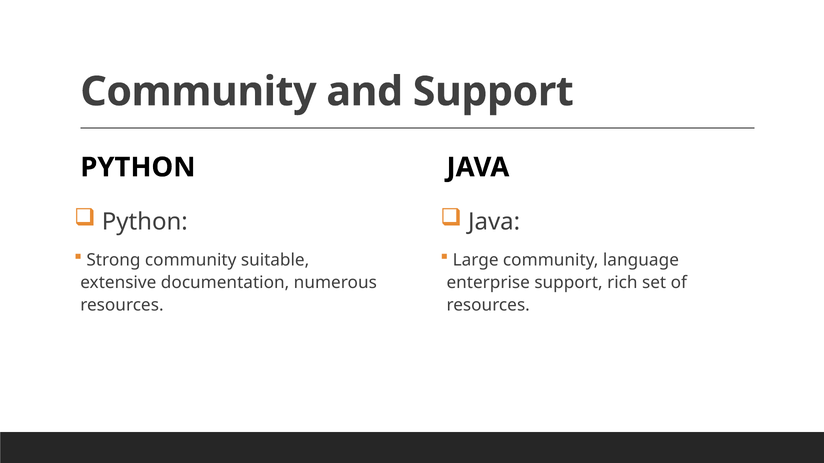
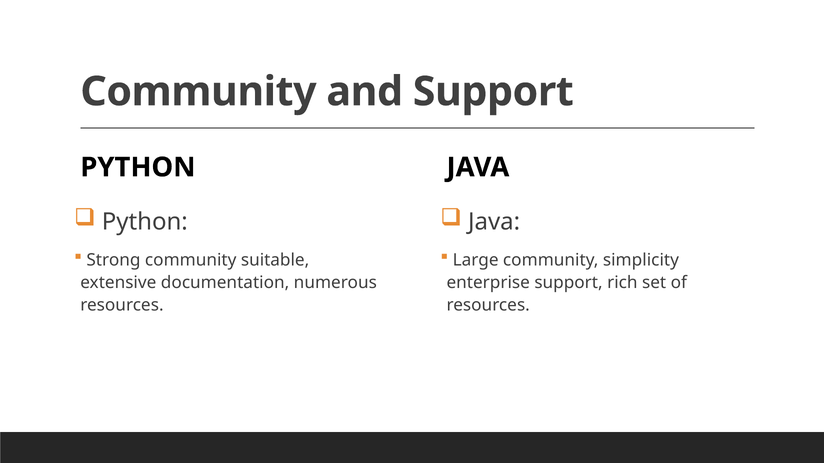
language: language -> simplicity (641, 260)
